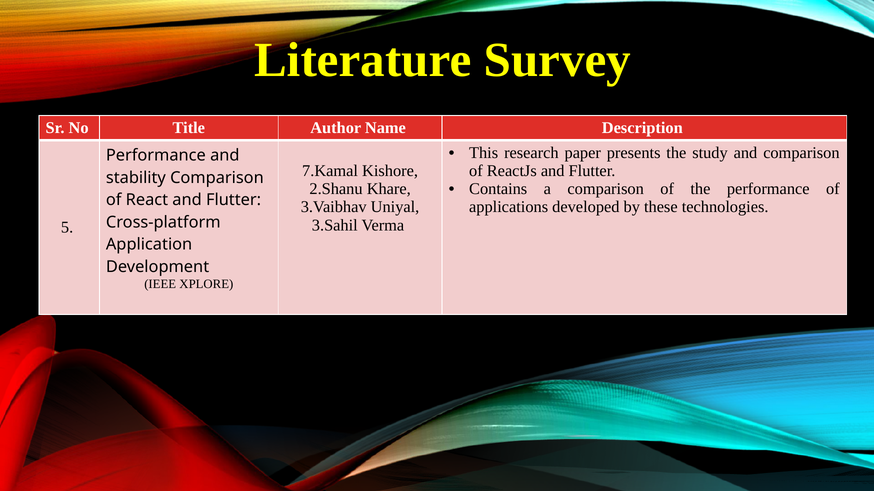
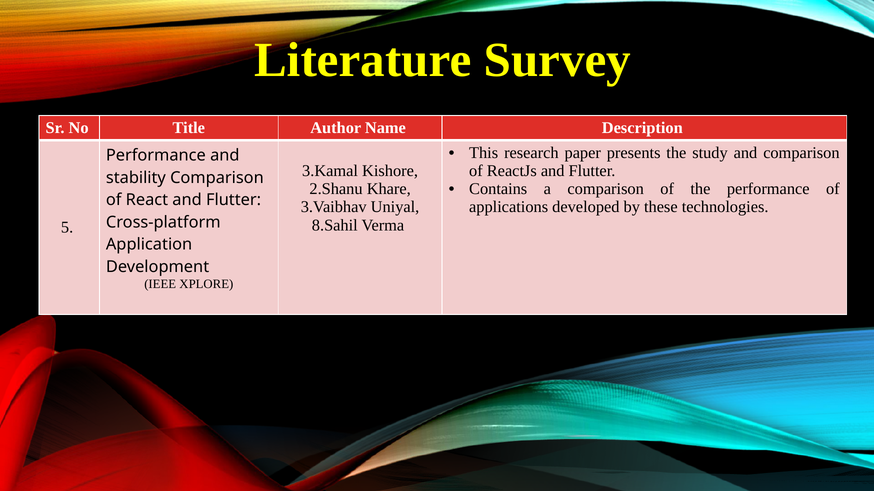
7.Kamal: 7.Kamal -> 3.Kamal (330, 171)
3.Sahil: 3.Sahil -> 8.Sahil (335, 225)
